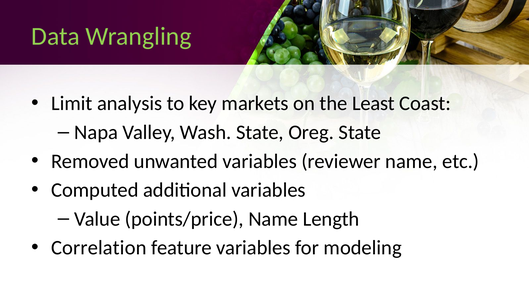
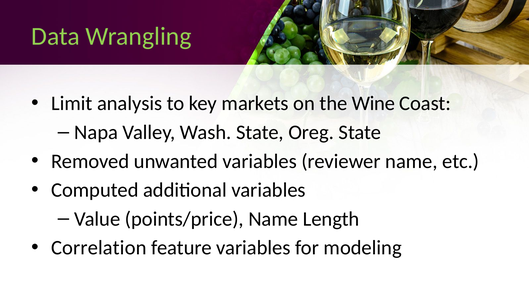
Least: Least -> Wine (373, 103)
